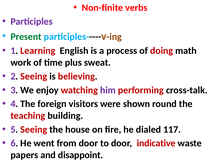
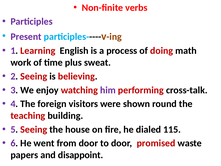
Present colour: green -> purple (26, 37)
117: 117 -> 115 (172, 129)
indicative: indicative -> promised (156, 143)
